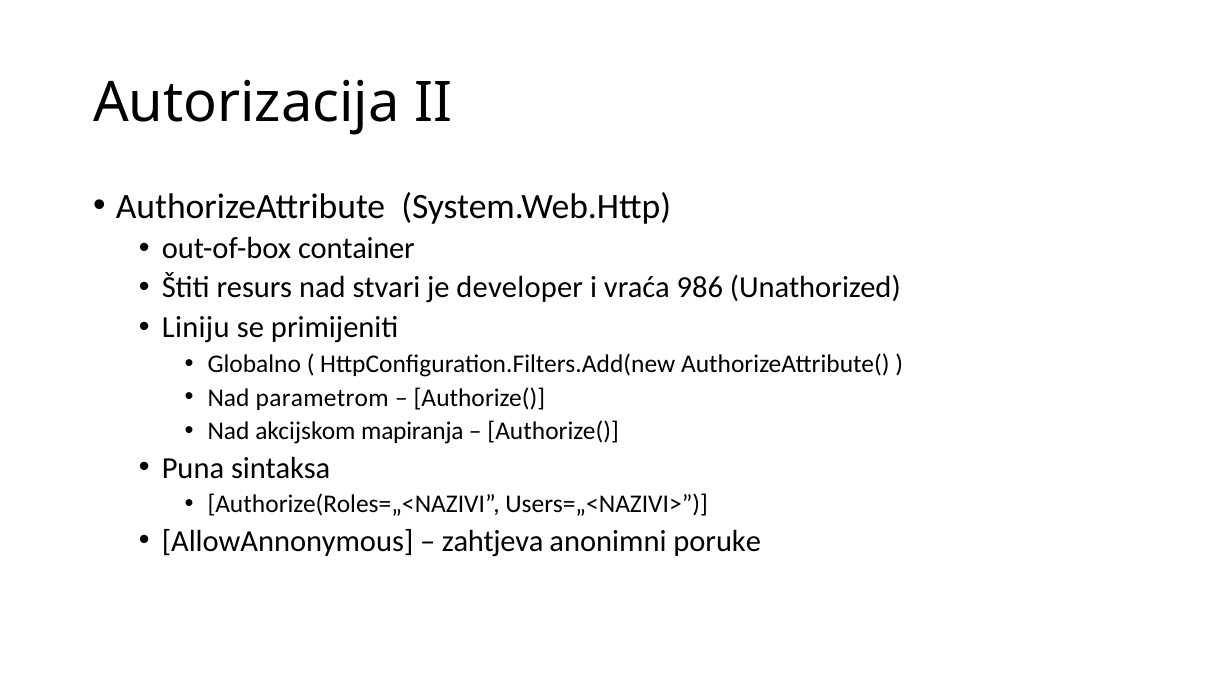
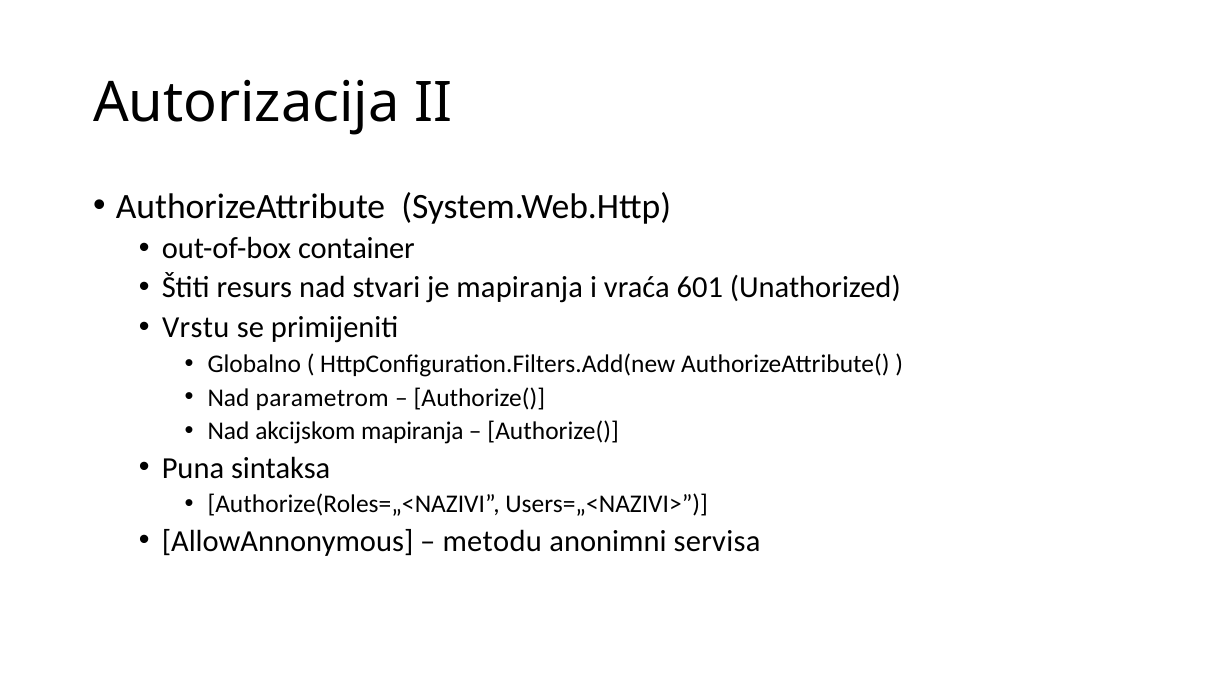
je developer: developer -> mapiranja (520, 288)
986: 986 -> 601 (700, 288)
Liniju: Liniju -> Vrstu (196, 327)
zahtjeva: zahtjeva -> metodu (492, 541)
poruke: poruke -> servisa (717, 541)
